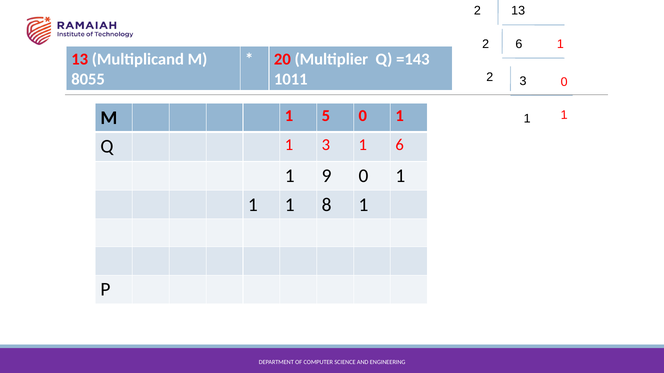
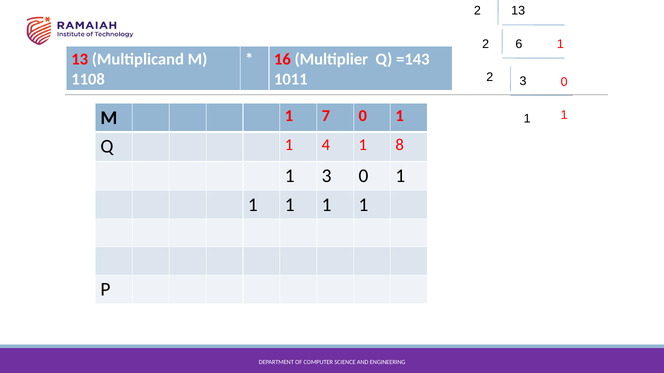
20: 20 -> 16 (282, 59)
8055: 8055 -> 1108 (88, 79)
5: 5 -> 7 (326, 116)
1 3: 3 -> 4 (326, 145)
1 6: 6 -> 8 (400, 145)
1 9: 9 -> 3 (327, 176)
8: 8 -> 1 (327, 205)
